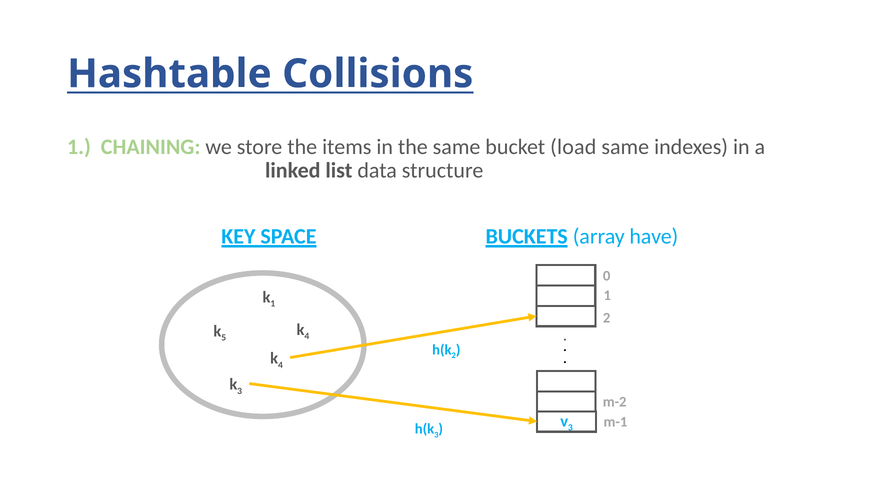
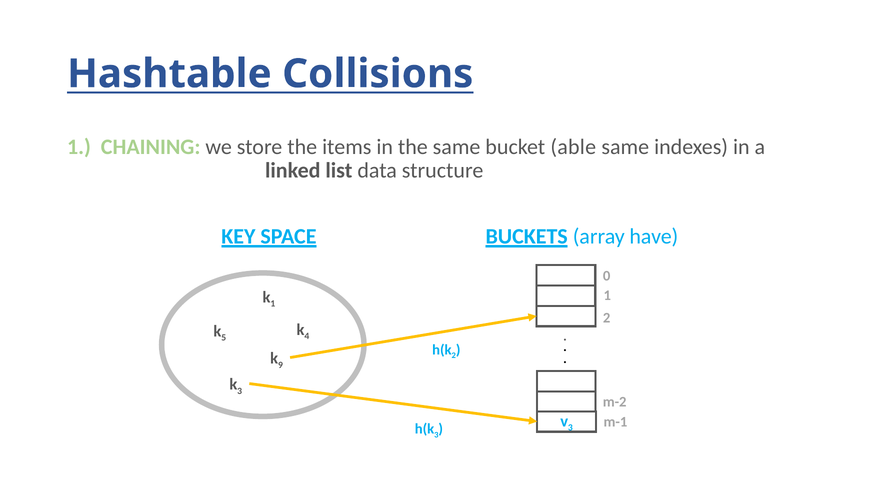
load: load -> able (573, 147)
4: 4 -> 9 (280, 365)
